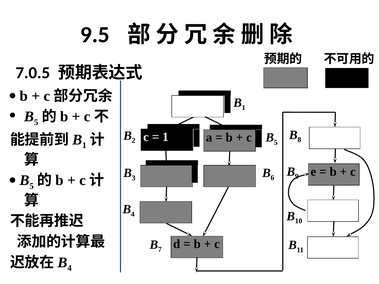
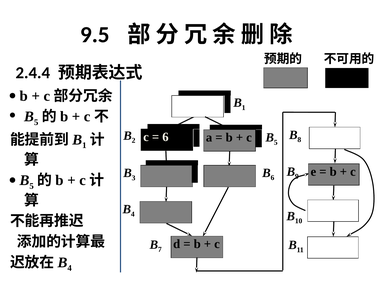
7.0.5: 7.0.5 -> 2.4.4 (33, 73)
1: 1 -> 6 (165, 137)
